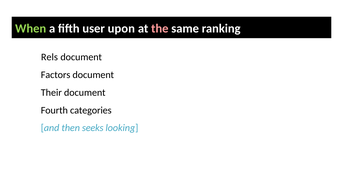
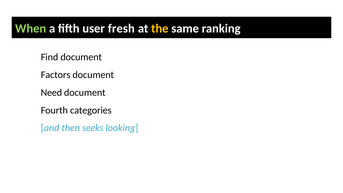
upon: upon -> fresh (121, 29)
the colour: pink -> yellow (160, 29)
Rels: Rels -> Find (50, 57)
Their: Their -> Need (51, 93)
